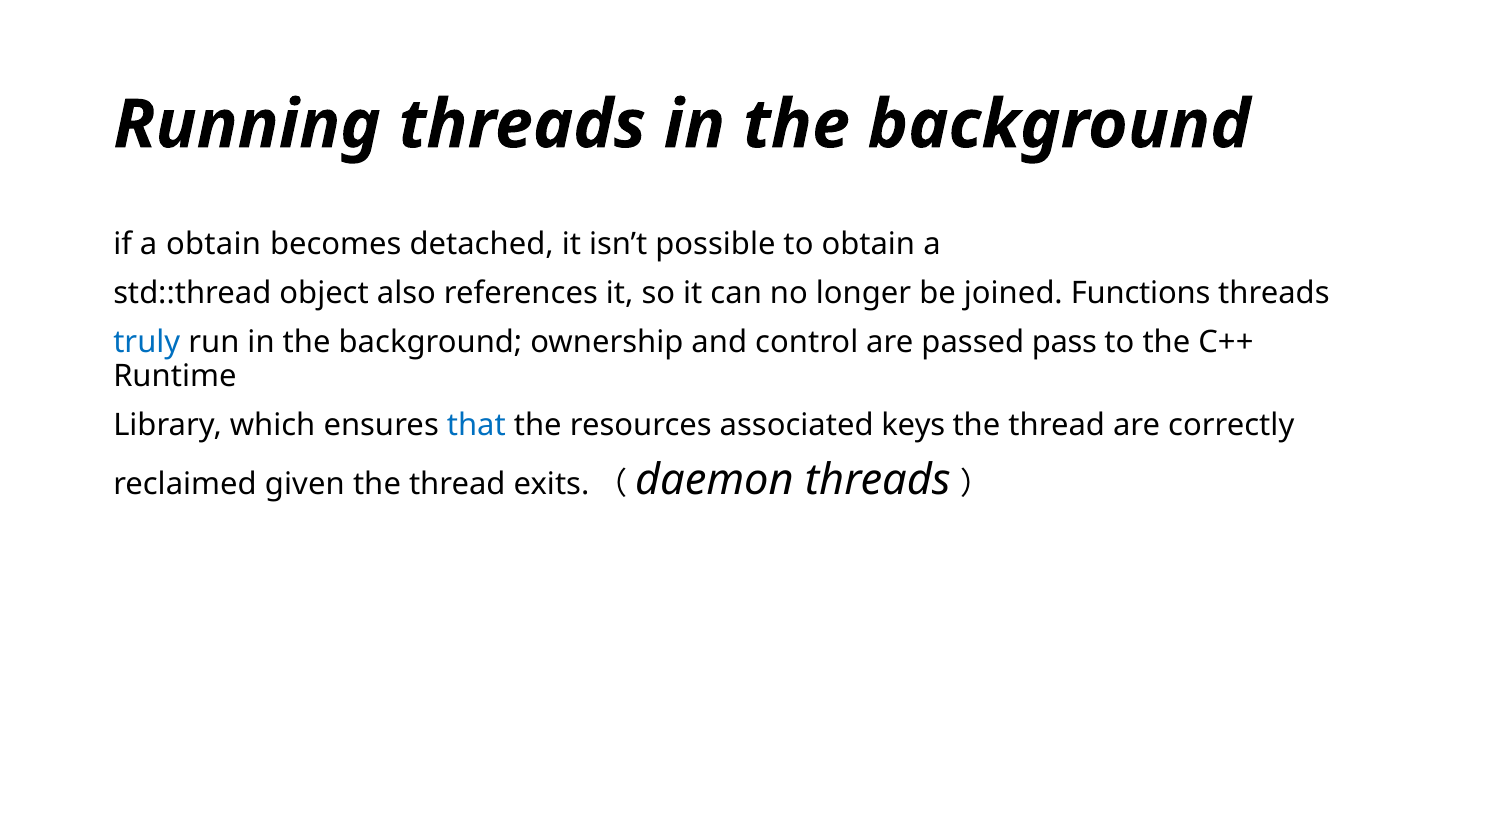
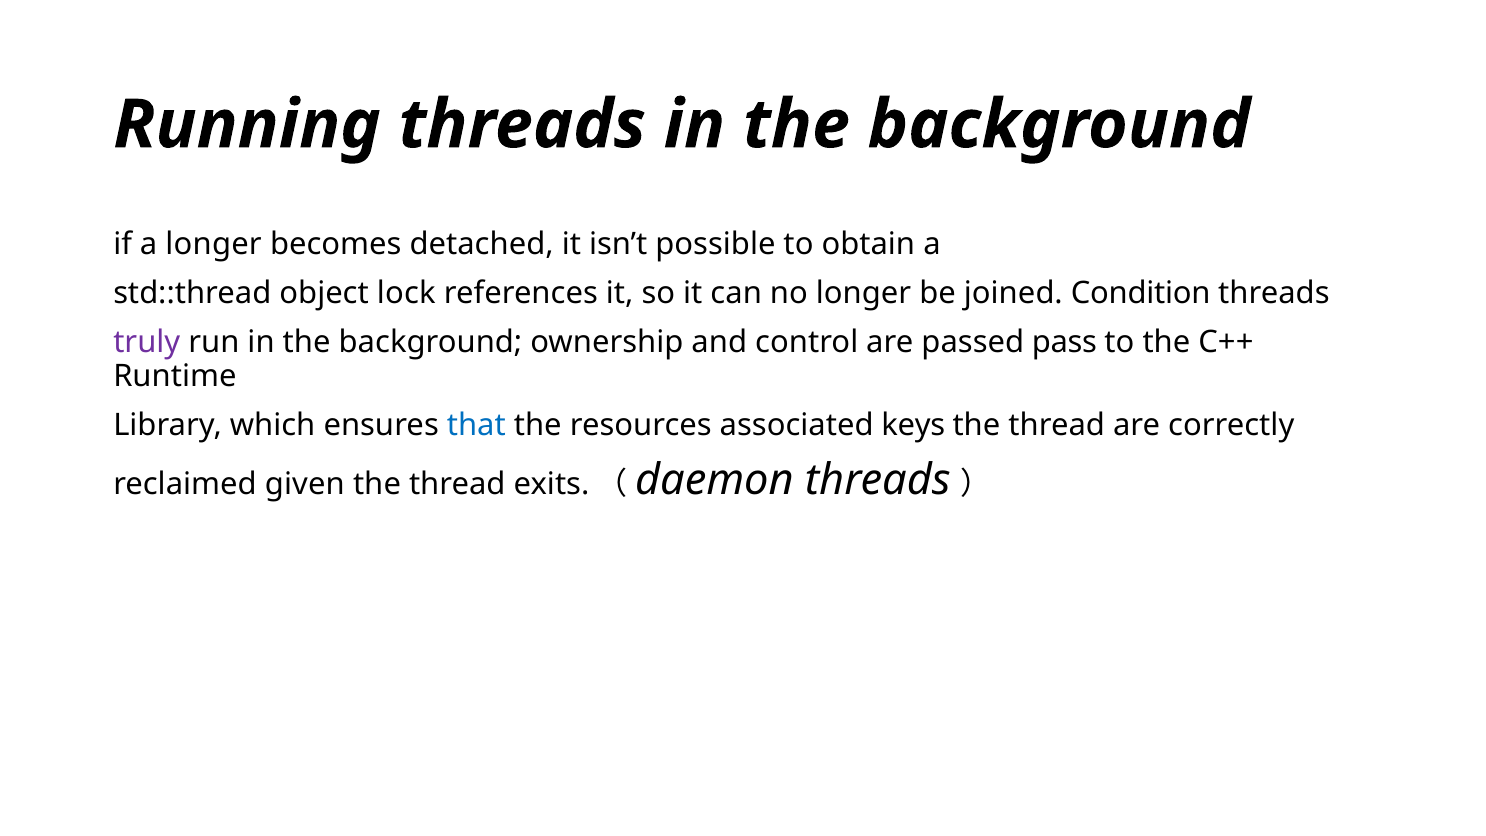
a obtain: obtain -> longer (214, 245)
also: also -> lock (406, 294)
Functions: Functions -> Condition (1141, 294)
truly colour: blue -> purple (147, 343)
